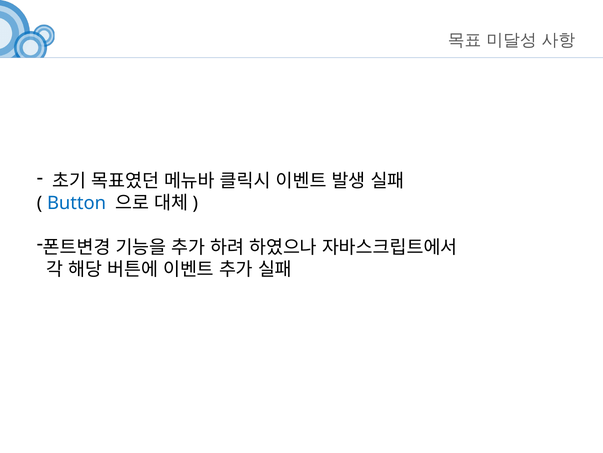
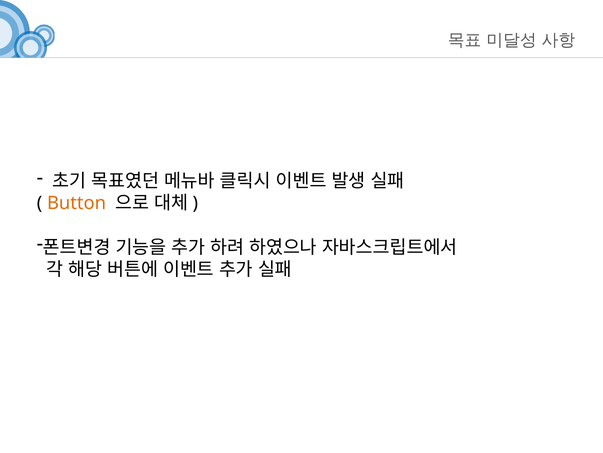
Button colour: blue -> orange (77, 203)
